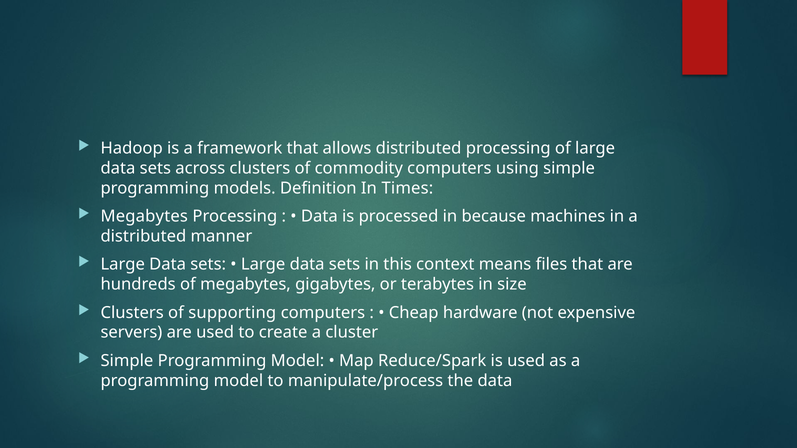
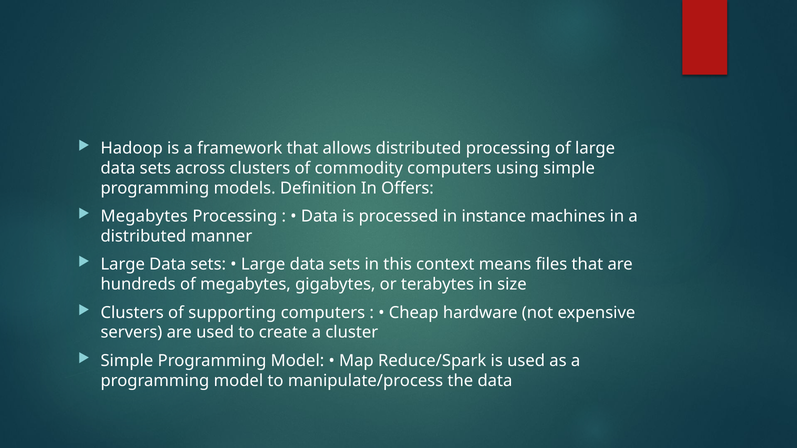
Times: Times -> Offers (408, 188)
because: because -> instance (494, 216)
